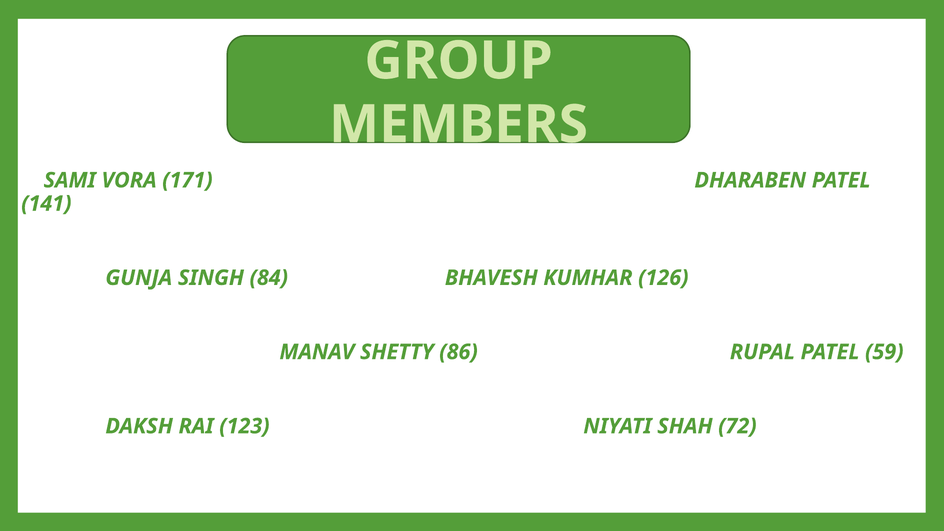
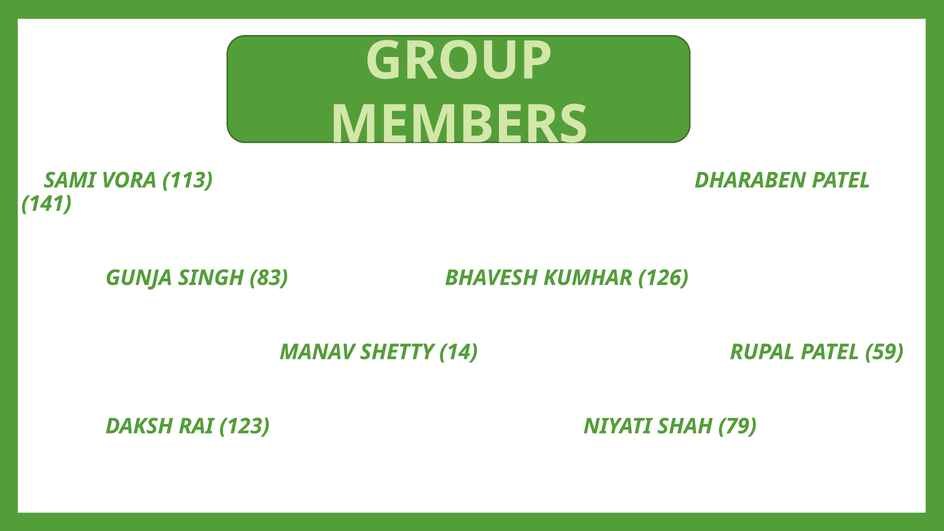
171: 171 -> 113 (187, 180)
84: 84 -> 83 (269, 278)
86: 86 -> 14 (459, 352)
72: 72 -> 79 (737, 426)
